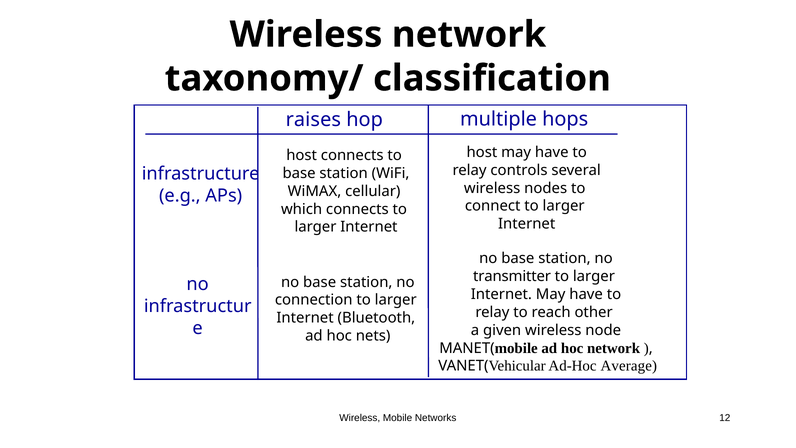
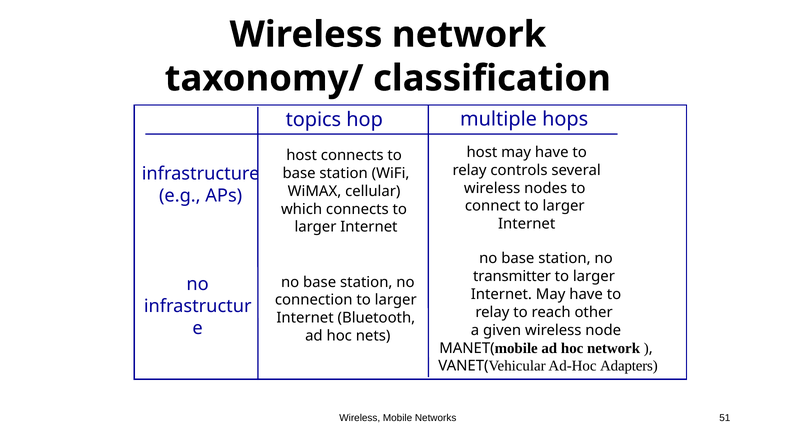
raises: raises -> topics (313, 120)
Average: Average -> Adapters (629, 366)
12: 12 -> 51 (725, 418)
